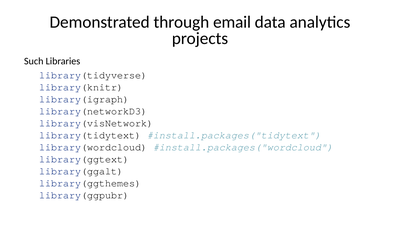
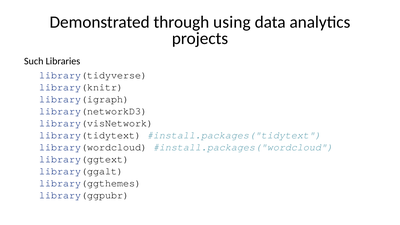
email: email -> using (232, 22)
